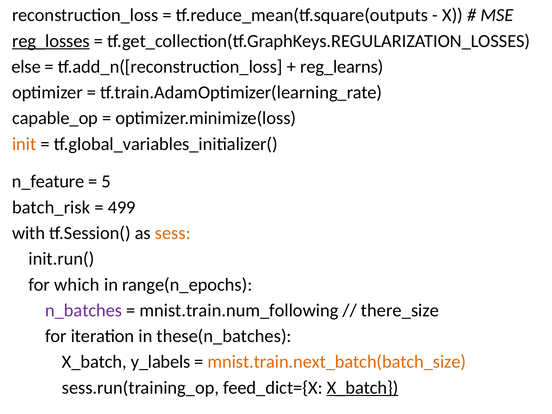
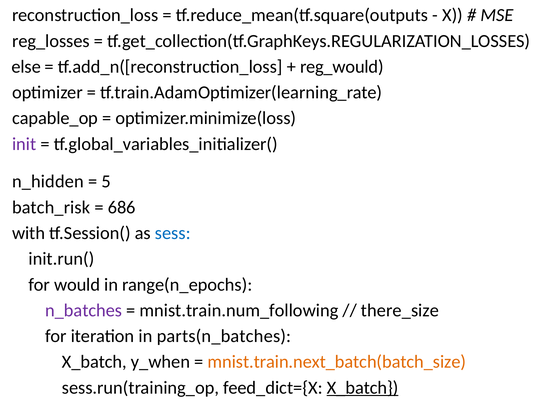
reg_losses underline: present -> none (51, 41)
reg_learns: reg_learns -> reg_would (342, 67)
init colour: orange -> purple (24, 144)
n_feature: n_feature -> n_hidden (48, 182)
499: 499 -> 686 (122, 207)
sess colour: orange -> blue (173, 233)
which: which -> would (77, 285)
these(n_batches: these(n_batches -> parts(n_batches (224, 336)
y_labels: y_labels -> y_when (161, 362)
